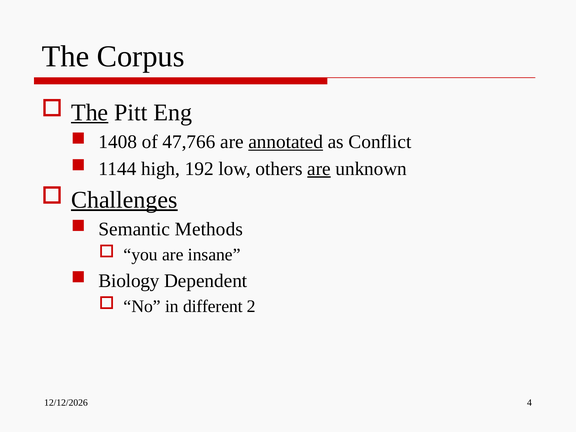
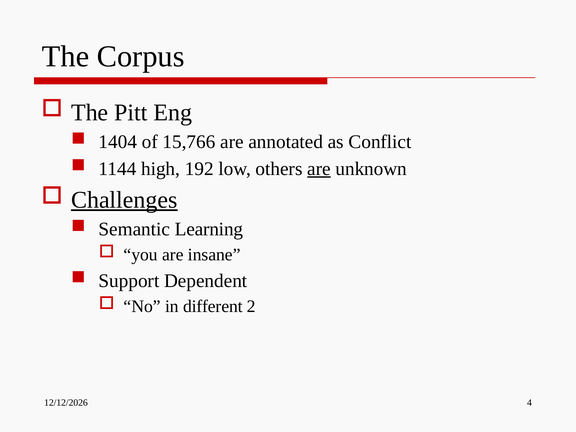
The underline: present -> none (90, 112)
1408: 1408 -> 1404 (118, 142)
47,766: 47,766 -> 15,766 (189, 142)
annotated underline: present -> none (286, 142)
Methods: Methods -> Learning (209, 229)
Biology: Biology -> Support (129, 281)
